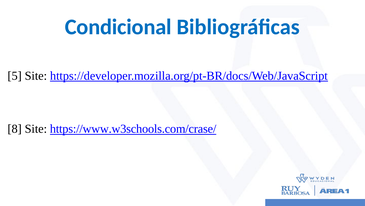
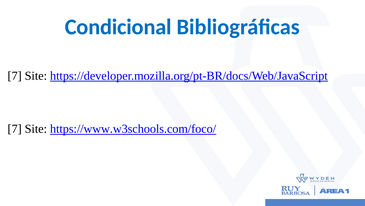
5: 5 -> 7 (15, 76)
8: 8 -> 7 (15, 128)
https://www.w3schools.com/crase/: https://www.w3schools.com/crase/ -> https://www.w3schools.com/foco/ (133, 128)
